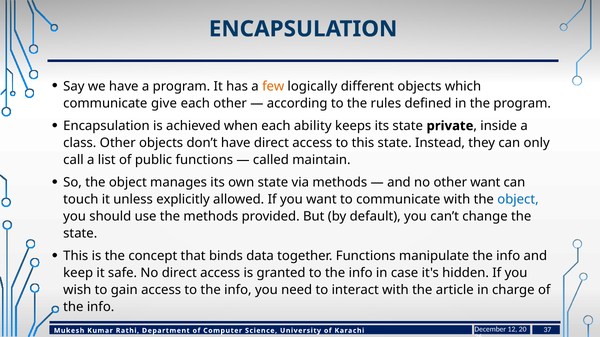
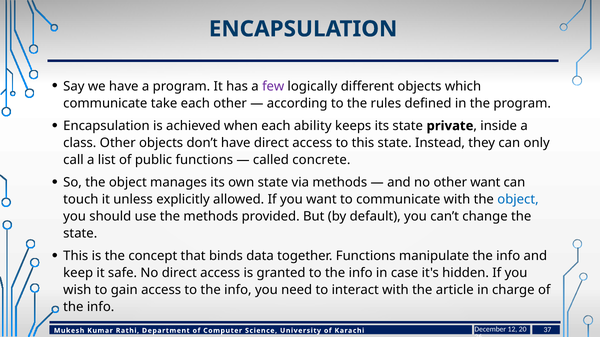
few colour: orange -> purple (273, 86)
give: give -> take (164, 103)
maintain: maintain -> concrete (321, 160)
